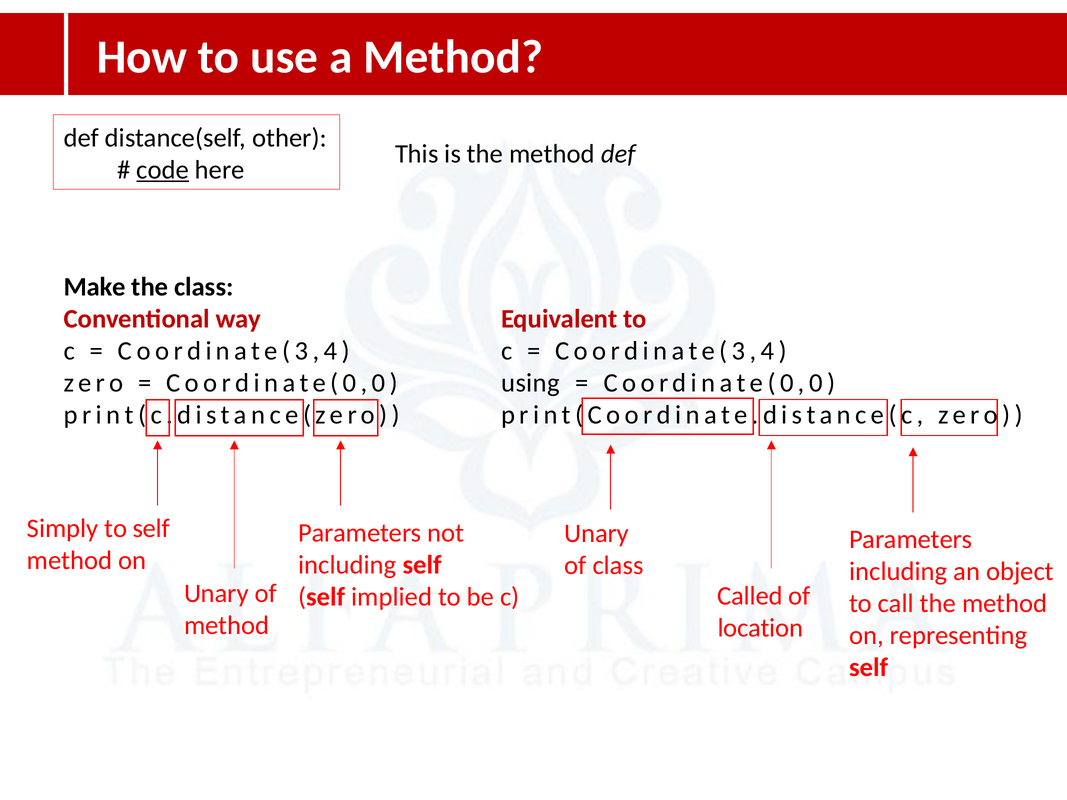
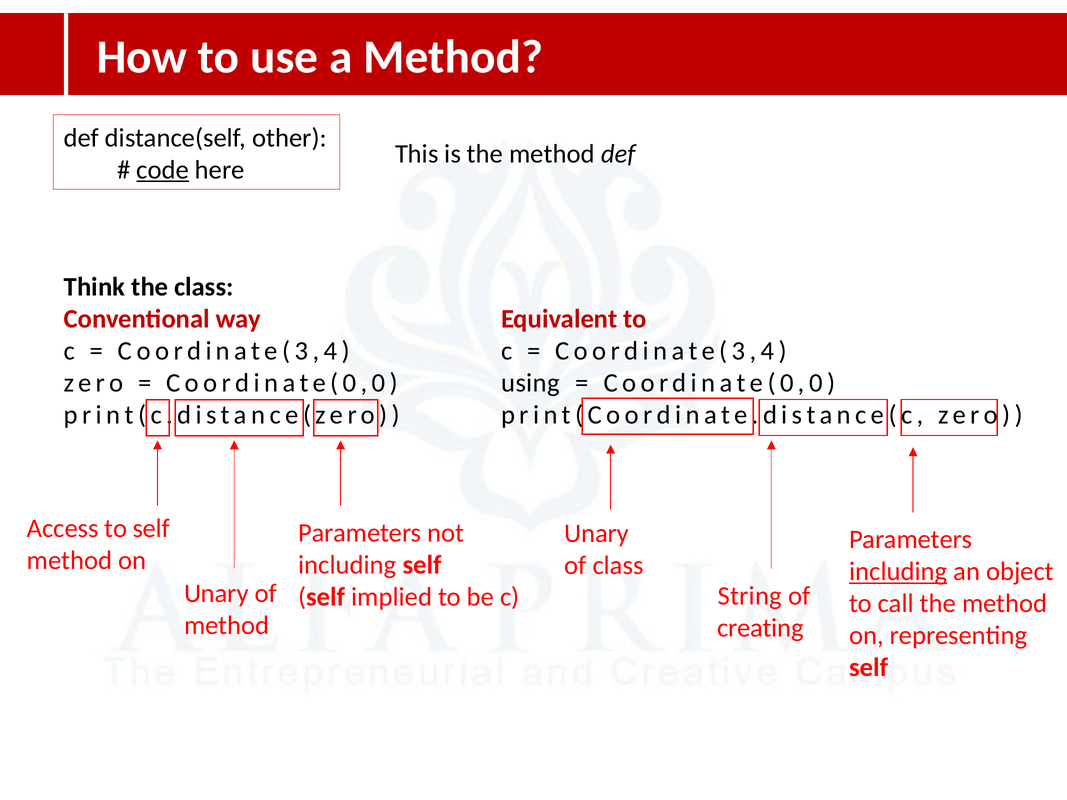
Make: Make -> Think (95, 287)
Simply: Simply -> Access (63, 529)
including underline: none -> present (898, 572)
Called: Called -> String (750, 596)
location: location -> creating (760, 628)
